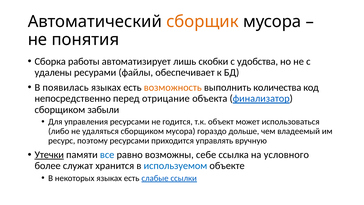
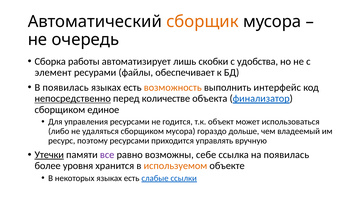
понятия: понятия -> очередь (85, 40)
удалены: удалены -> элемент (53, 72)
количества: количества -> интерфейс (277, 87)
непосредственно underline: none -> present (73, 98)
отрицание: отрицание -> количестве (166, 98)
забыли: забыли -> единое (103, 110)
все colour: blue -> purple (107, 155)
на условного: условного -> появилась (286, 155)
служат: служат -> уровня (78, 166)
используемом colour: blue -> orange (175, 166)
